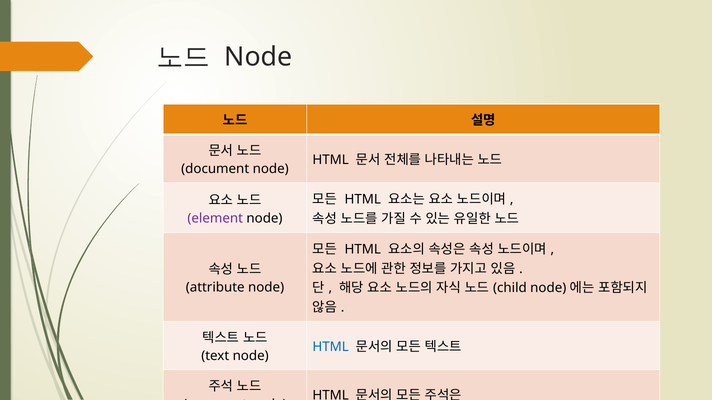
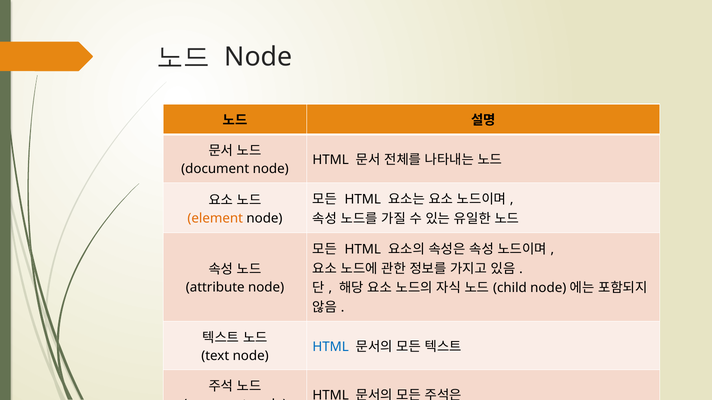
element colour: purple -> orange (215, 218)
